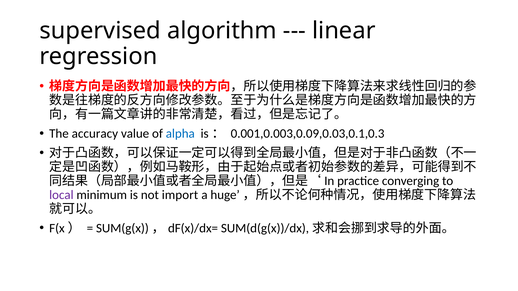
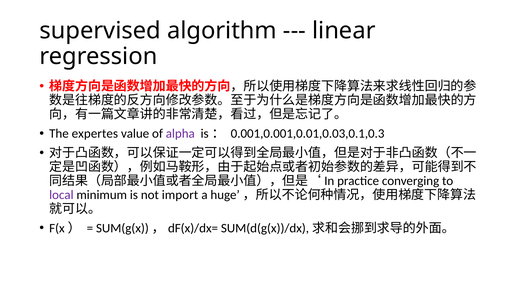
accuracy: accuracy -> expertes (95, 134)
alpha colour: blue -> purple (180, 134)
0.001,0.003,0.09,0.03,0.1,0.3: 0.001,0.003,0.09,0.03,0.1,0.3 -> 0.001,0.001,0.01,0.03,0.1,0.3 (308, 134)
